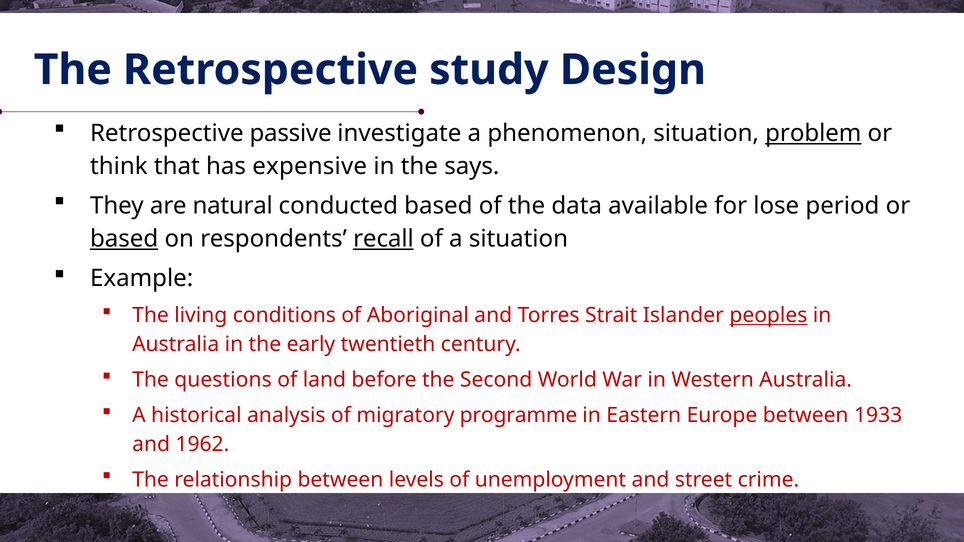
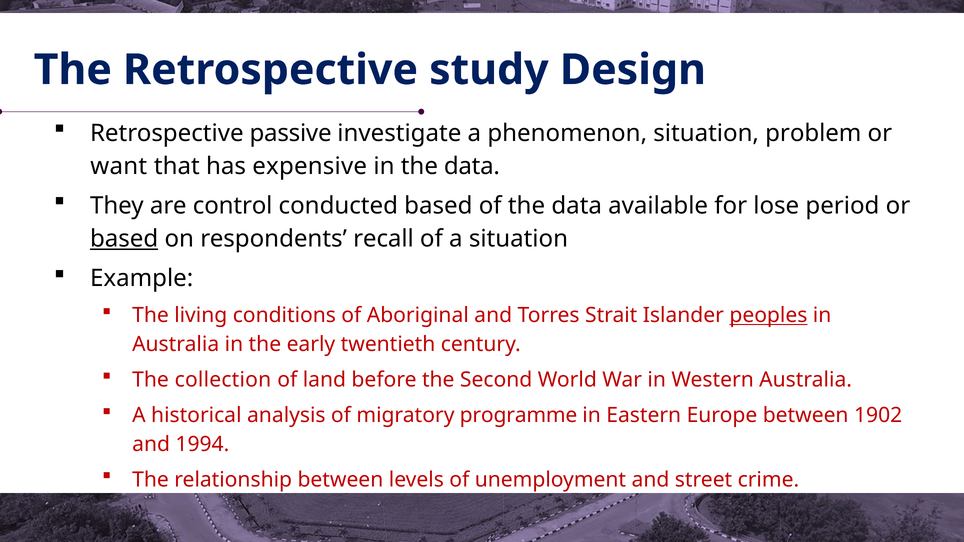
problem underline: present -> none (813, 133)
think: think -> want (119, 166)
in the says: says -> data (472, 166)
natural: natural -> control (233, 206)
recall underline: present -> none (383, 239)
questions: questions -> collection (223, 380)
1933: 1933 -> 1902 (878, 416)
1962: 1962 -> 1994 (202, 444)
